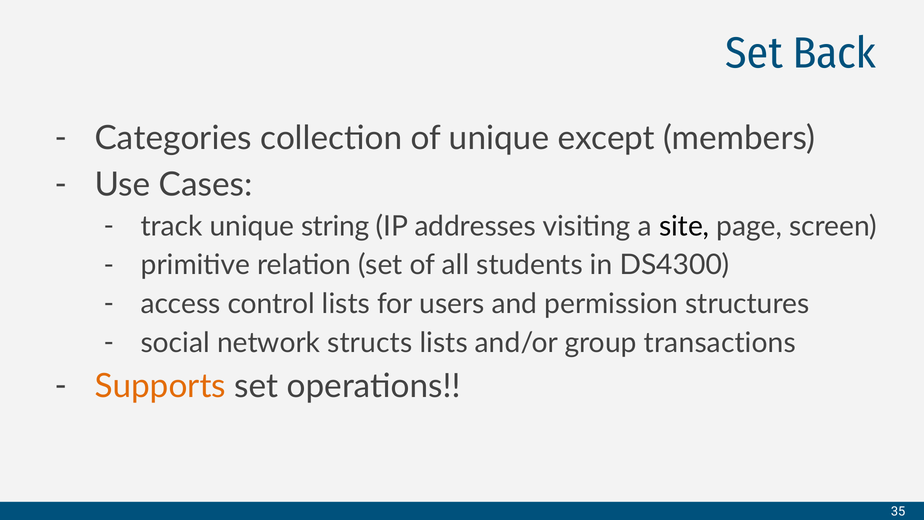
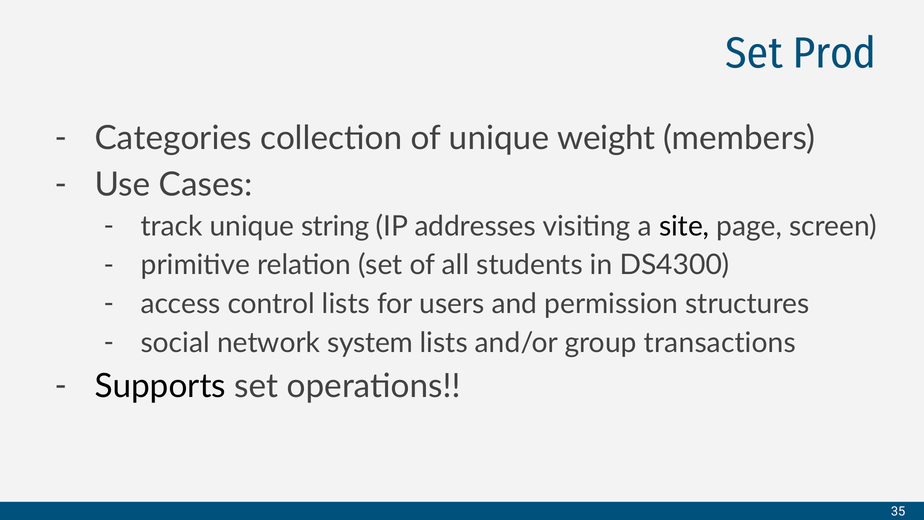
Back: Back -> Prod (834, 54)
except: except -> weight (606, 138)
structs: structs -> system (370, 343)
Supports colour: orange -> black (160, 386)
